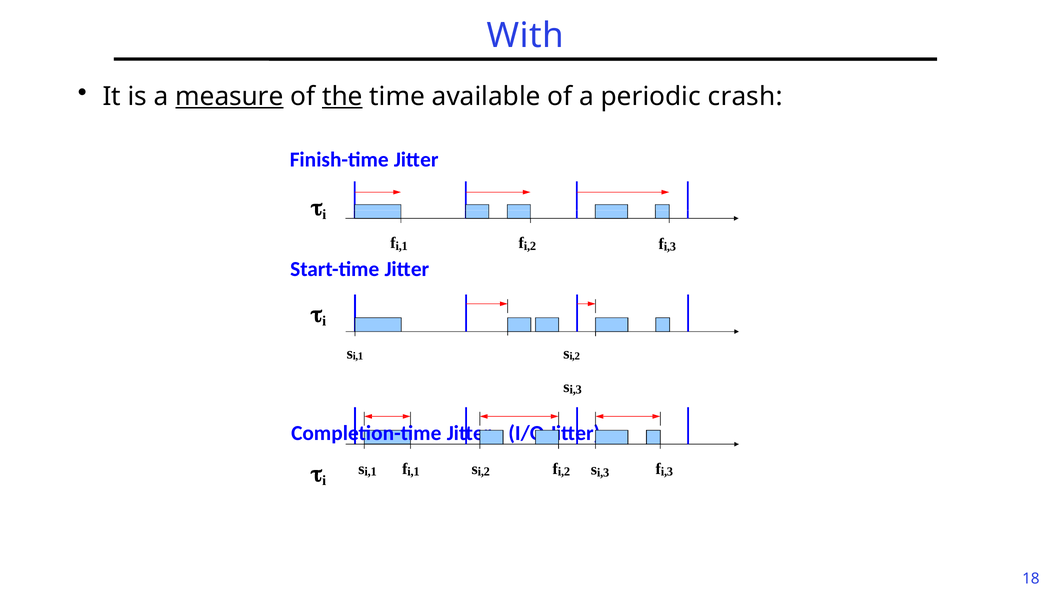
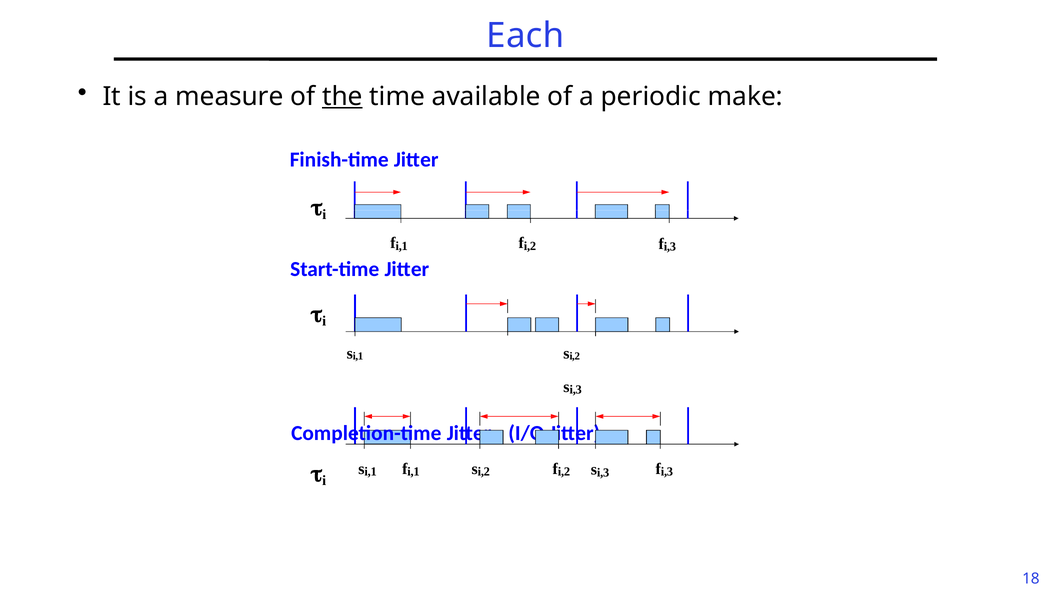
With: With -> Each (525, 36)
measure underline: present -> none (229, 97)
crash: crash -> make (745, 97)
